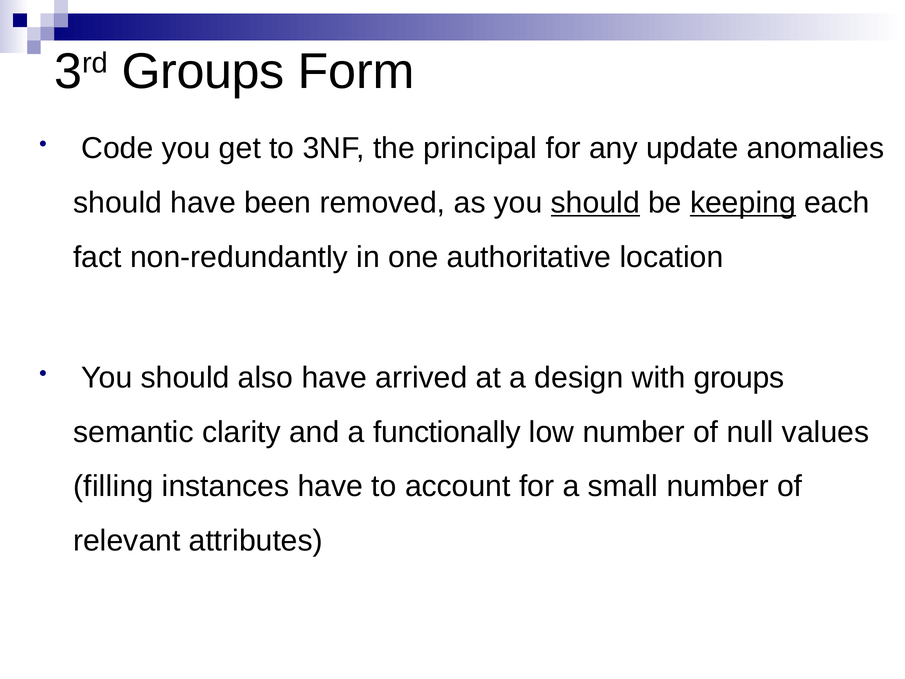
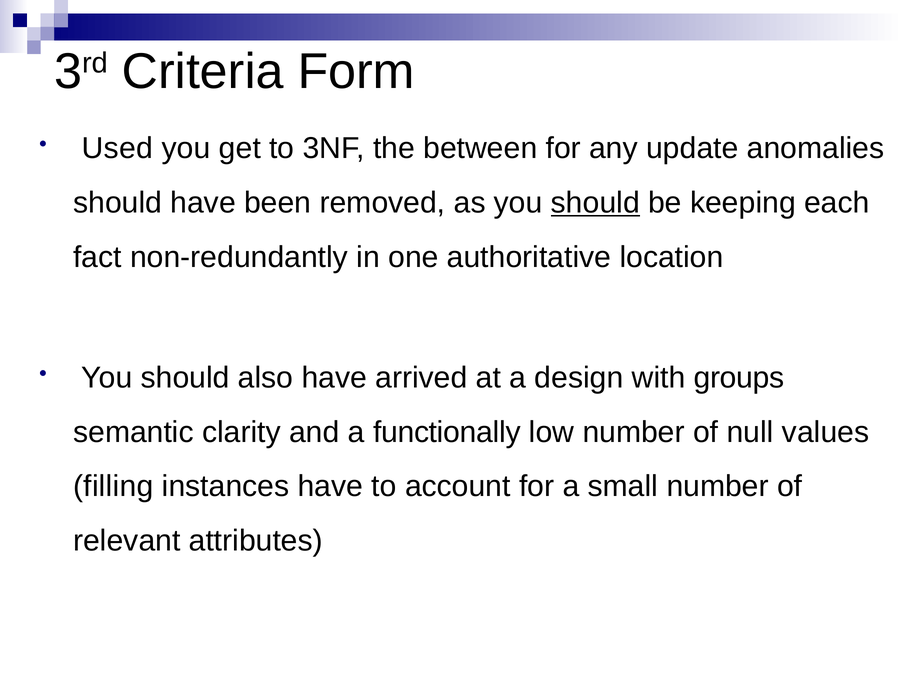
3rd Groups: Groups -> Criteria (203, 71)
Code: Code -> Used (117, 148)
principal: principal -> between (480, 148)
keeping underline: present -> none (743, 203)
